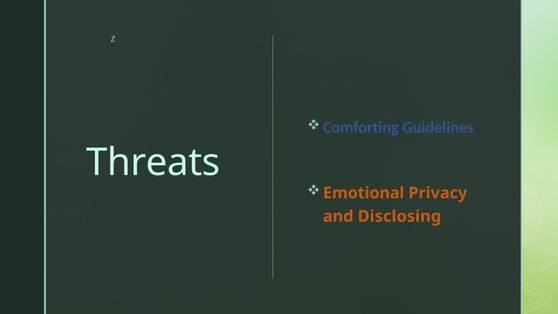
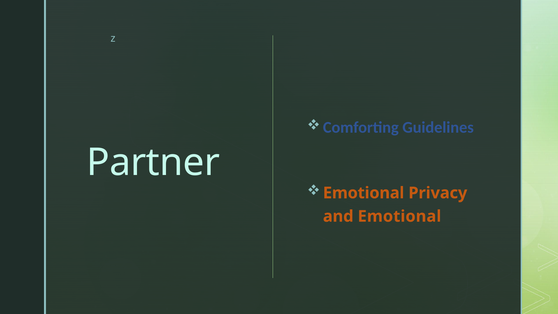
Threats: Threats -> Partner (153, 162)
and Disclosing: Disclosing -> Emotional (399, 216)
